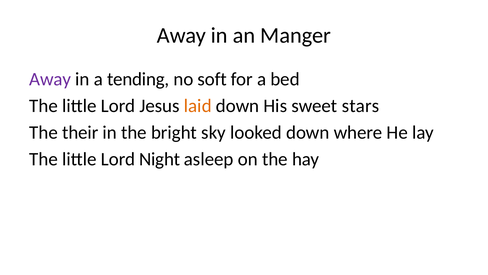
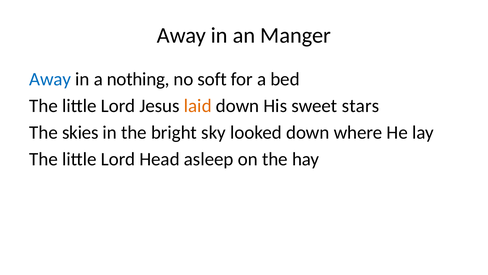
Away colour: purple -> blue (50, 79)
tending: tending -> nothing (138, 79)
their: their -> skies (80, 132)
Night: Night -> Head (160, 159)
